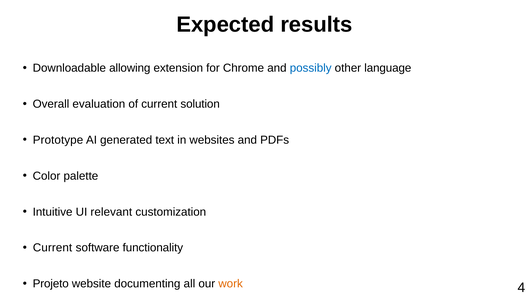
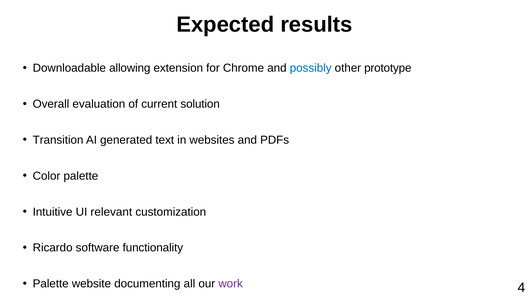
language: language -> prototype (388, 68)
Prototype: Prototype -> Transition (58, 140)
Current: Current -> Ricardo (53, 248)
Projeto: Projeto -> Palette (51, 284)
work colour: orange -> purple (231, 284)
